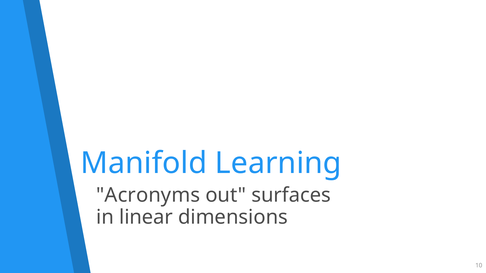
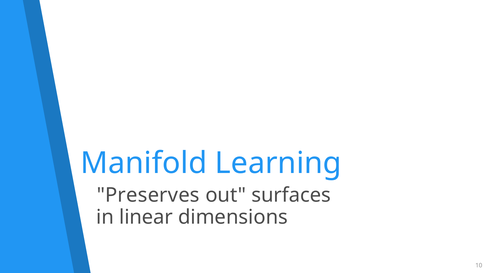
Acronyms: Acronyms -> Preserves (148, 196)
